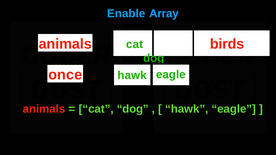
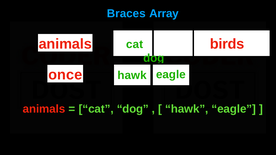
Enable: Enable -> Braces (126, 14)
